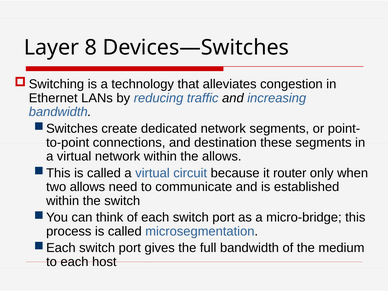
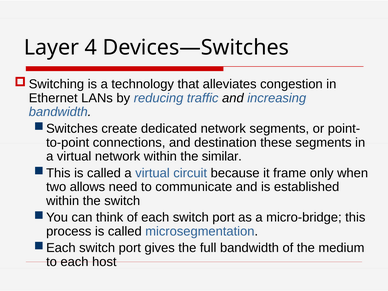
8: 8 -> 4 (91, 47)
the allows: allows -> similar (222, 156)
router: router -> frame (290, 173)
